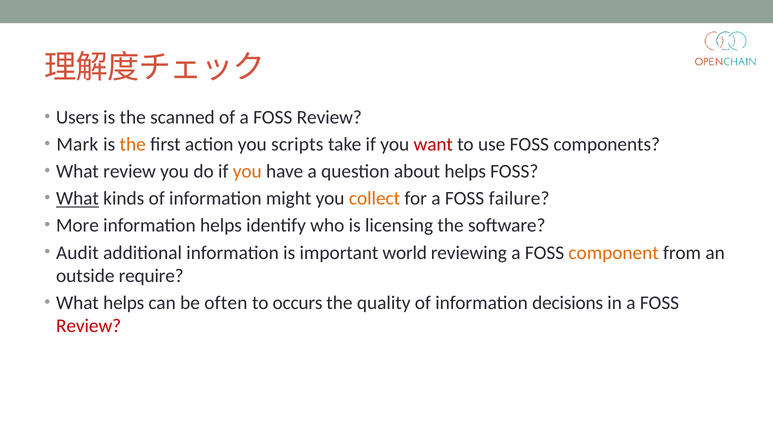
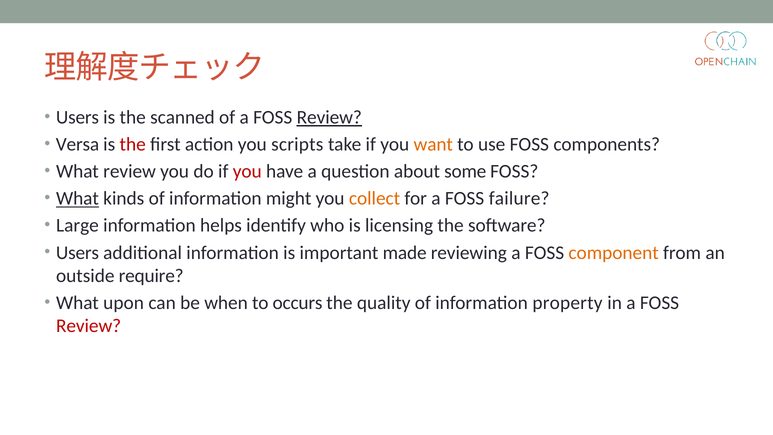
Review underline: none -> present (329, 117)
Mark: Mark -> Versa (78, 144)
the colour: orange -> red (133, 144)
want colour: red -> orange (433, 144)
you colour: orange -> red (247, 171)
about helps: helps -> some (465, 171)
More: More -> Large (77, 225)
Audit: Audit -> Users (78, 253)
world: world -> made (405, 253)
What helps: helps -> upon (124, 303)
often: often -> when (226, 303)
decisions: decisions -> property (567, 303)
